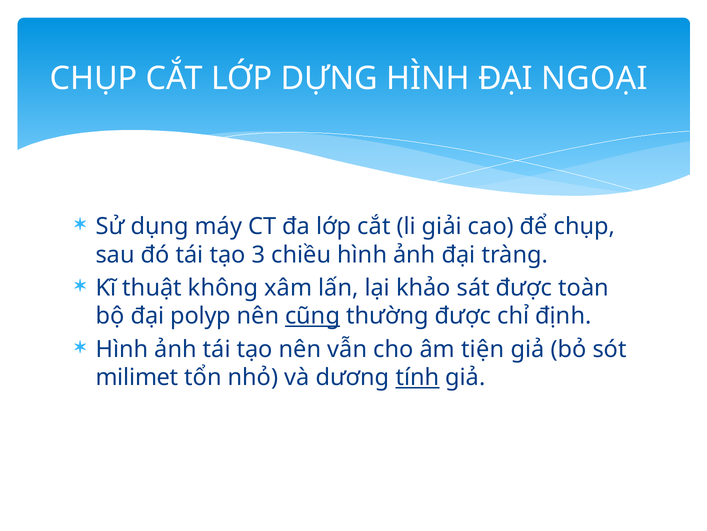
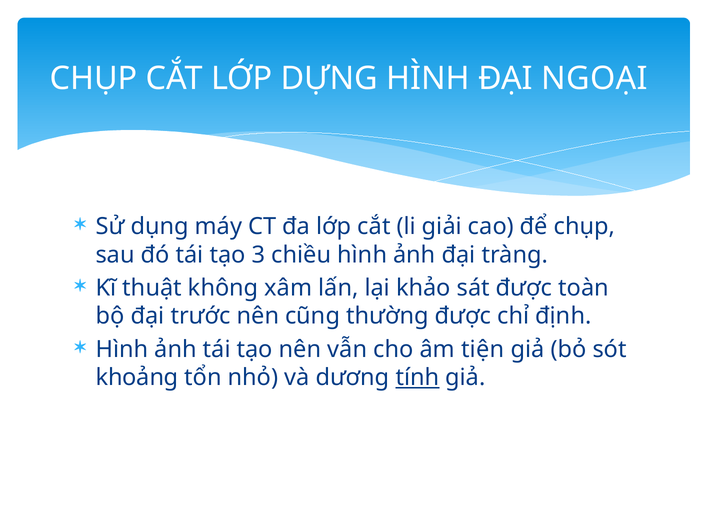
polyp: polyp -> trước (201, 316)
cũng underline: present -> none (313, 316)
milimet: milimet -> khoảng (137, 377)
